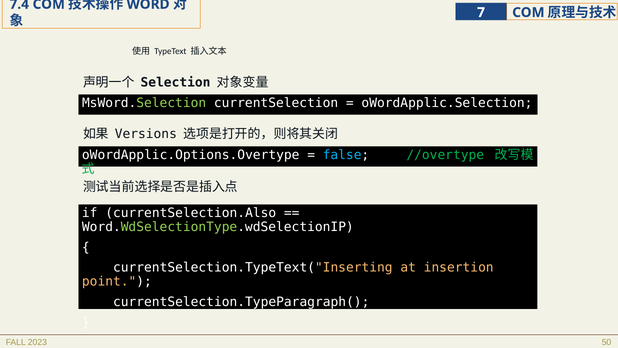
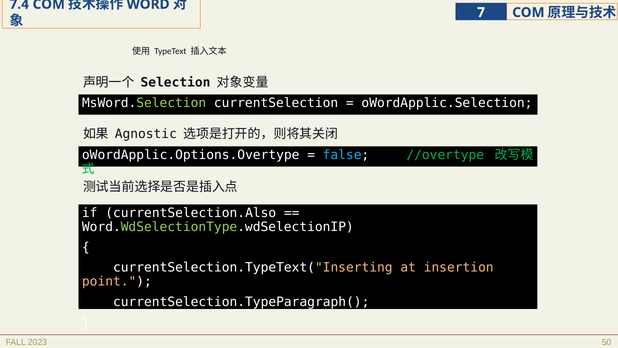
Versions: Versions -> Agnostic (146, 134)
